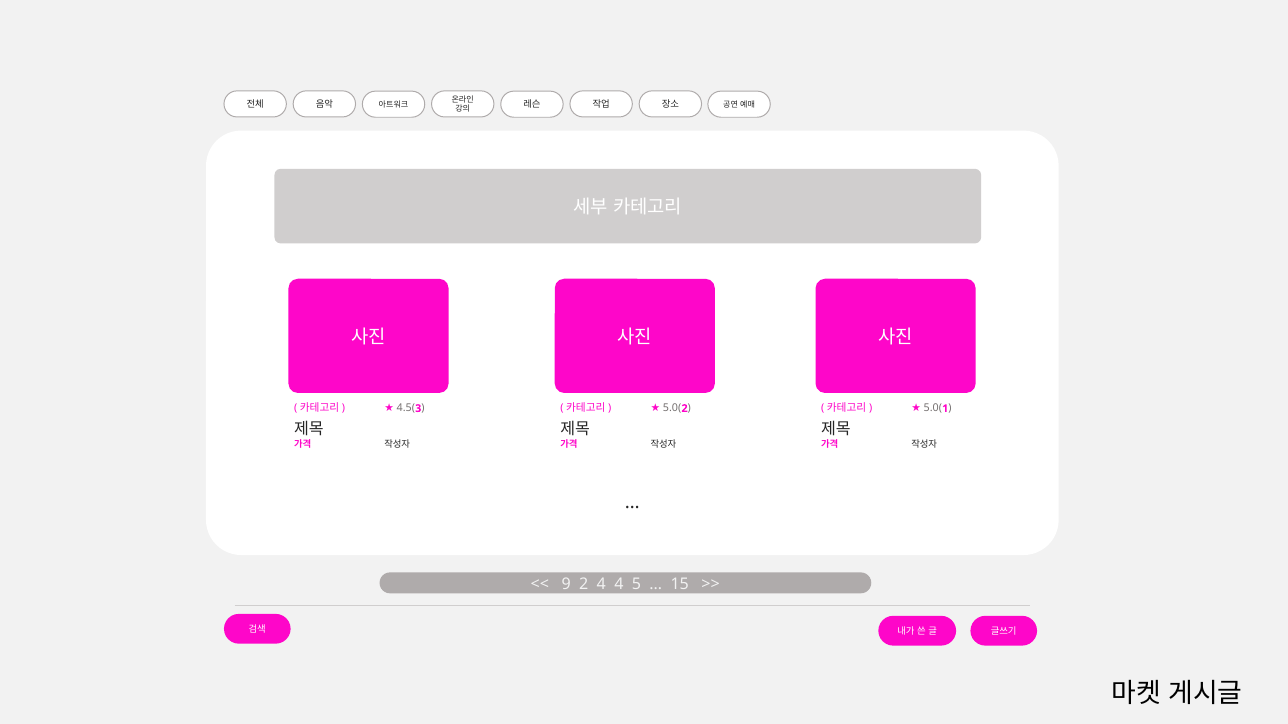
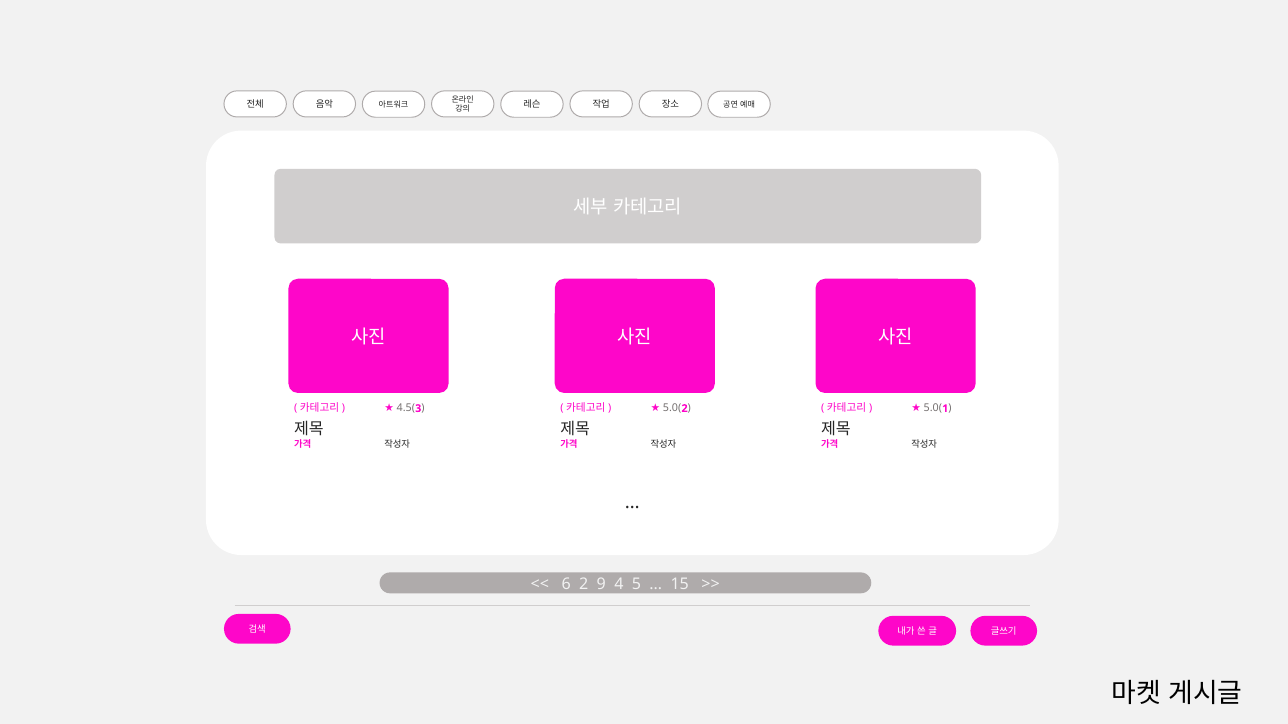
9: 9 -> 6 (566, 584)
2 4: 4 -> 9 (601, 584)
